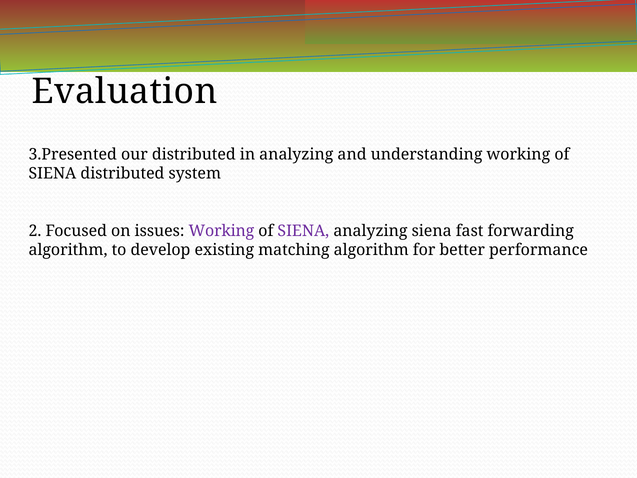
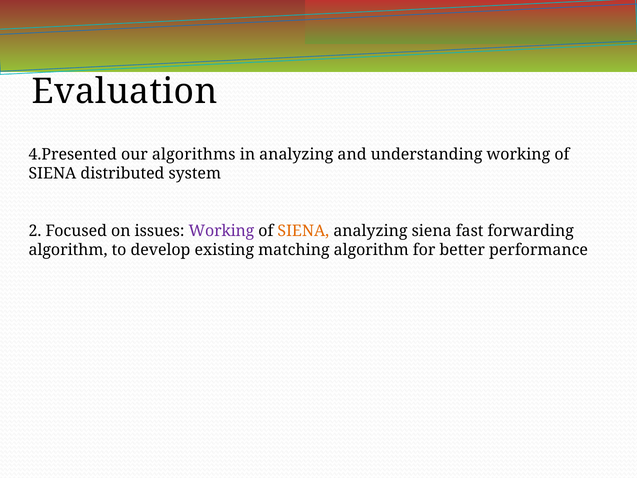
3.Presented: 3.Presented -> 4.Presented (73, 154)
our distributed: distributed -> algorithms (194, 154)
SIENA colour: purple -> orange (303, 231)
